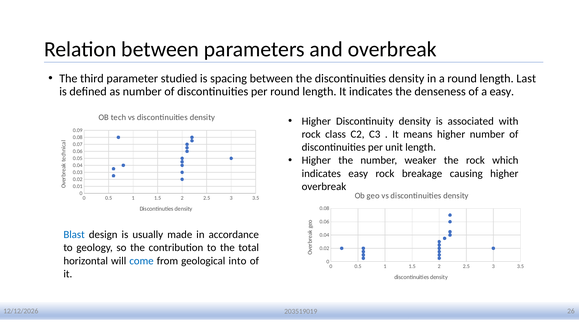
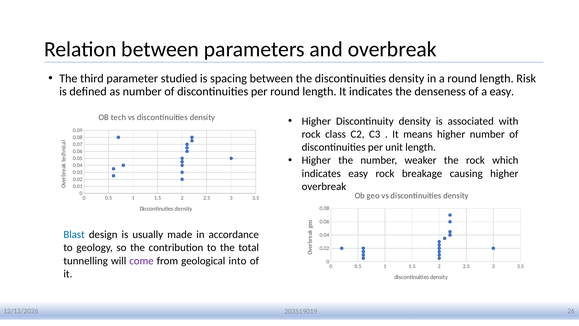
Last: Last -> Risk (526, 78)
horizontal: horizontal -> tunnelling (86, 261)
come colour: blue -> purple (141, 261)
